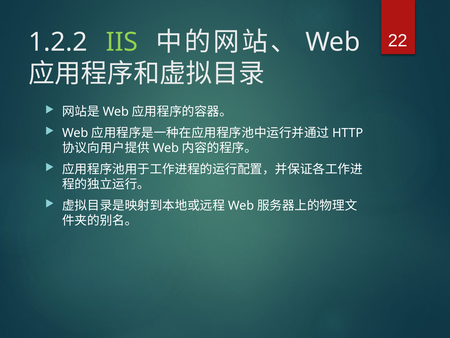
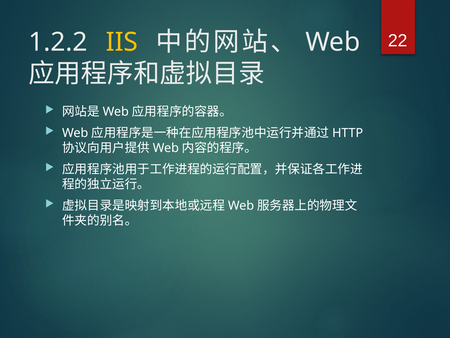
IIS colour: light green -> yellow (122, 42)
